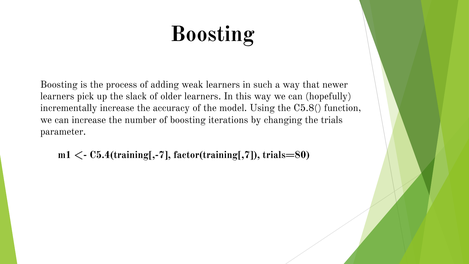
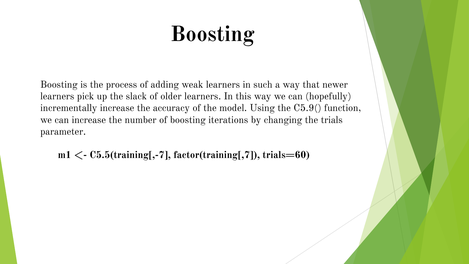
C5.8(: C5.8( -> C5.9( (307, 108)
C5.4(training[,-7: C5.4(training[,-7 -> C5.5(training[,-7 (130, 155)
trials=80: trials=80 -> trials=60 (286, 155)
